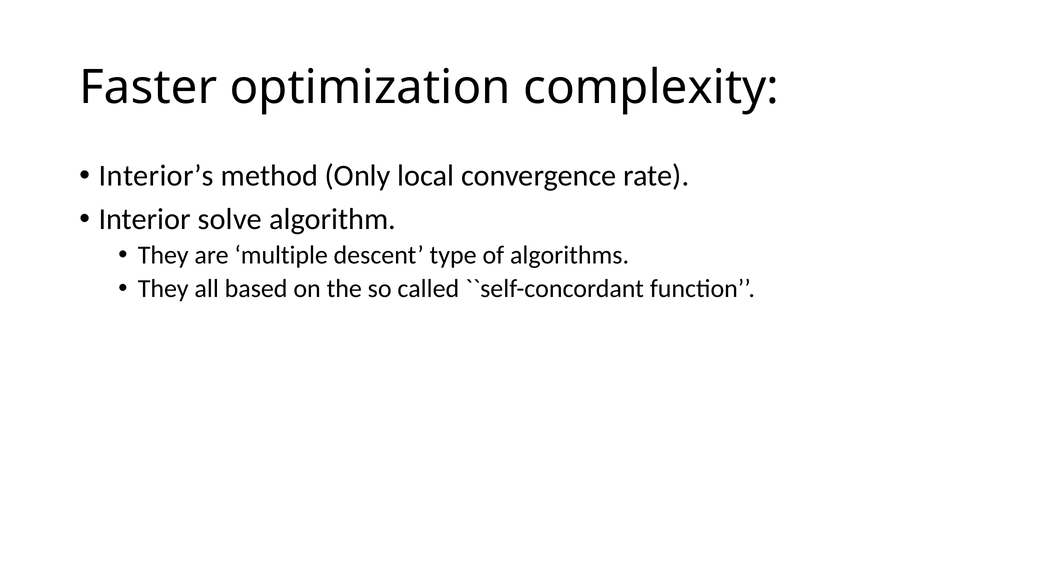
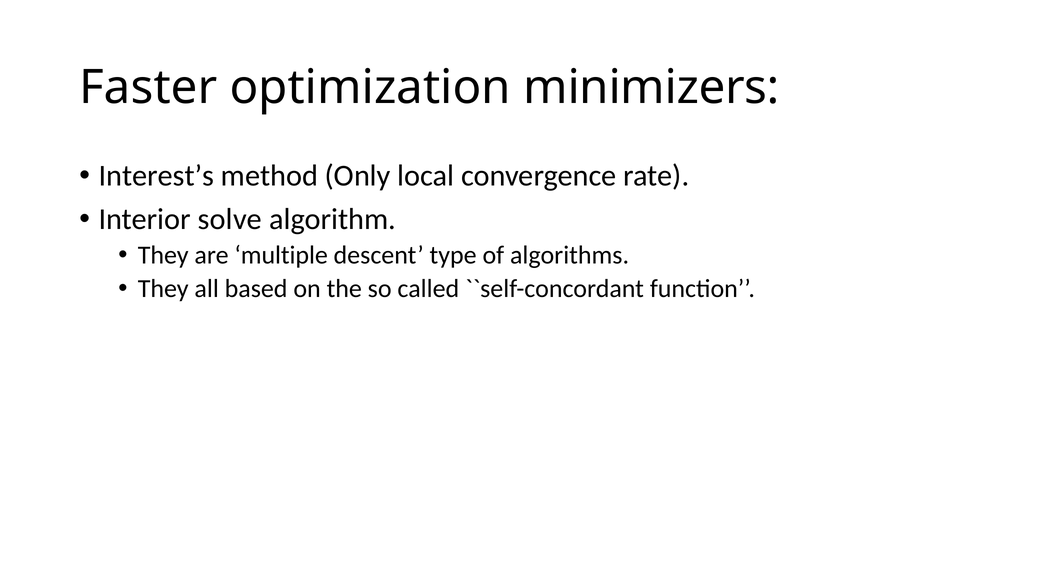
complexity: complexity -> minimizers (651, 87)
Interior’s: Interior’s -> Interest’s (157, 176)
